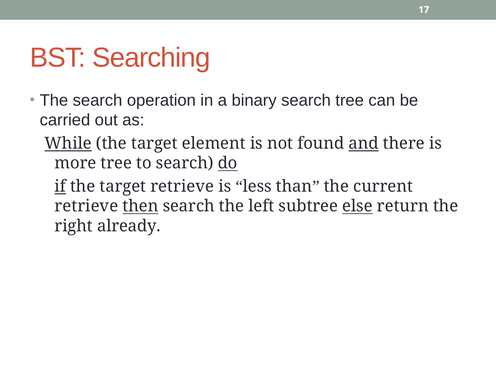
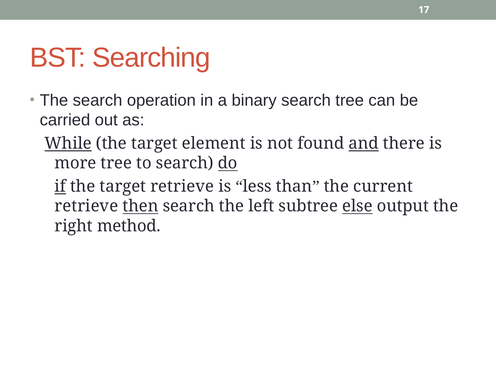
return: return -> output (403, 206)
already: already -> method (129, 226)
